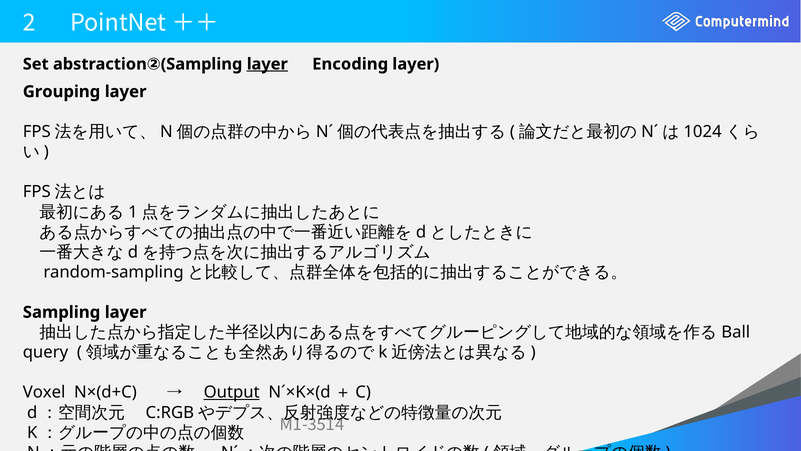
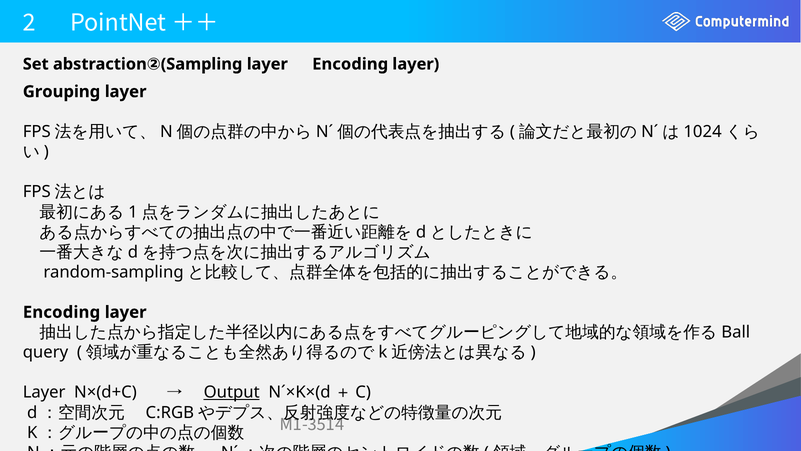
layer underline: present -> none (267, 64)
Sampling: Sampling -> Encoding (61, 312)
Voxel: Voxel -> Layer (44, 392)
